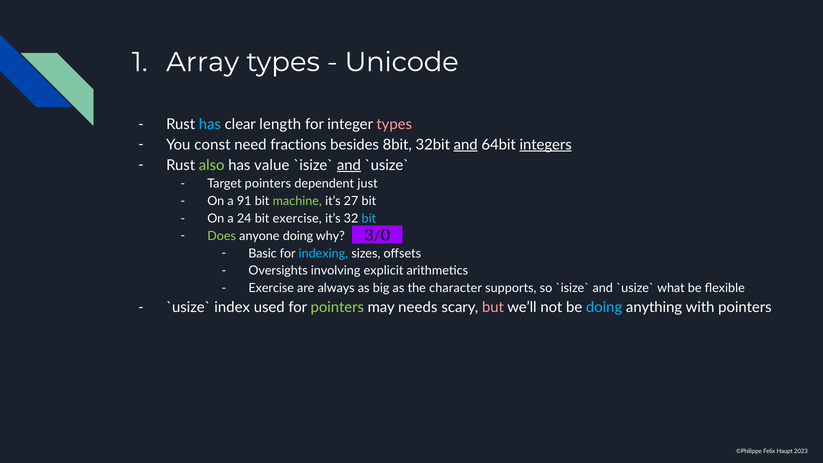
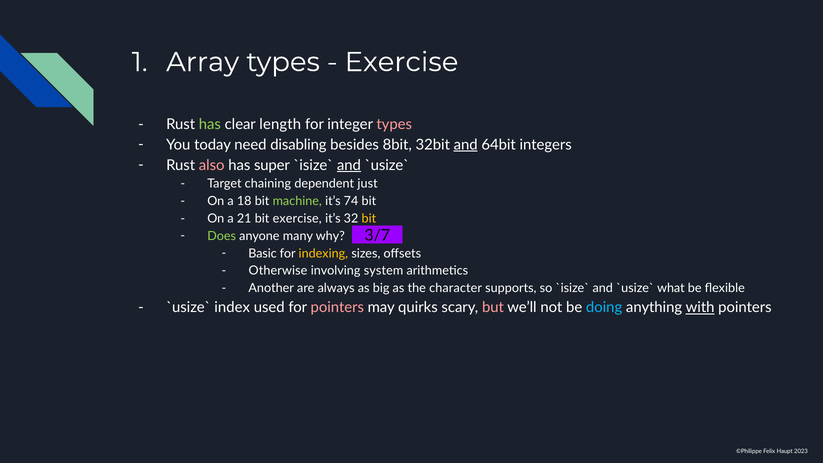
Unicode: Unicode -> Exercise (402, 62)
has colour: light blue -> light green (210, 124)
const: const -> today (213, 145)
fractions: fractions -> disabling (298, 145)
integers underline: present -> none (546, 145)
also colour: light green -> pink (212, 165)
value: value -> super (272, 165)
Target pointers: pointers -> chaining (268, 184)
91: 91 -> 18 (244, 201)
27: 27 -> 74 (351, 201)
24: 24 -> 21 (244, 219)
bit colour: light blue -> yellow (369, 219)
3/0: 3/0 -> 3/7 (377, 236)
anyone doing: doing -> many (298, 236)
indexing colour: light blue -> yellow (323, 253)
Oversights: Oversights -> Otherwise (278, 271)
explicit: explicit -> system (384, 271)
Exercise: Exercise -> Another (271, 288)
pointers colour: light green -> pink (337, 307)
needs: needs -> quirks (418, 307)
with underline: none -> present (700, 307)
